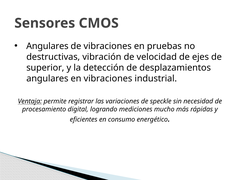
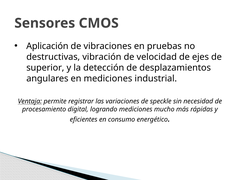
Angulares: Angulares -> Aplicación (47, 46)
en vibraciones: vibraciones -> mediciones (108, 79)
